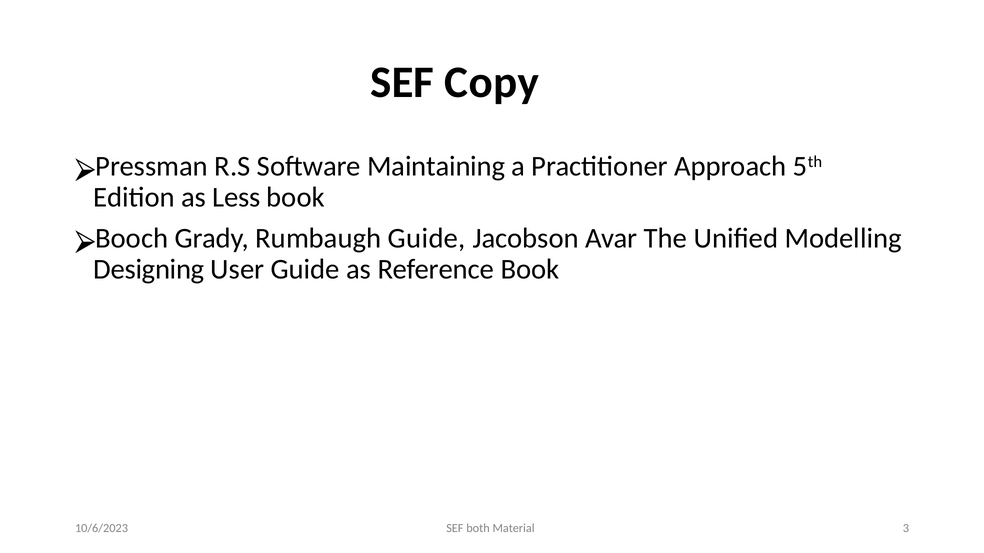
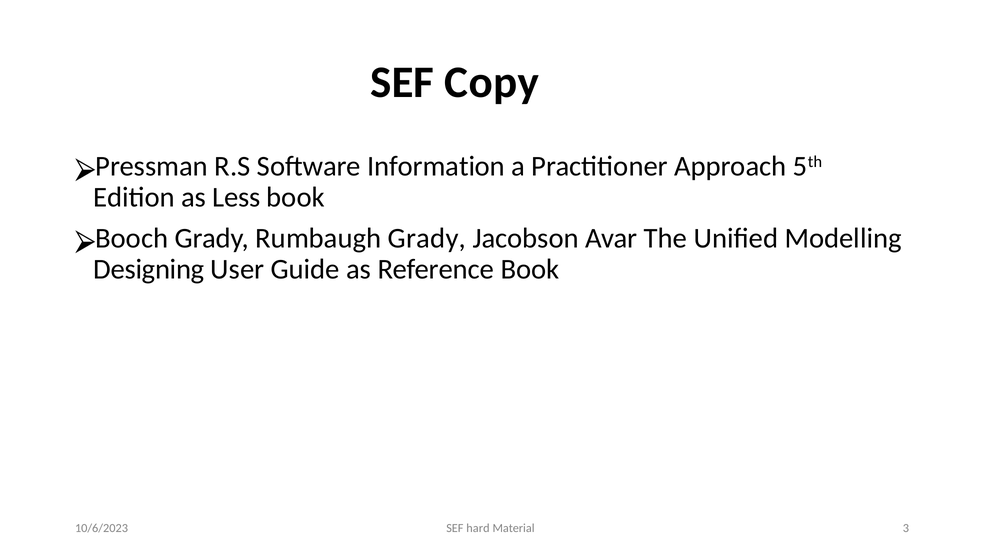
Maintaining: Maintaining -> Information (436, 166)
Rumbaugh Guide: Guide -> Grady (427, 238)
both: both -> hard (478, 529)
